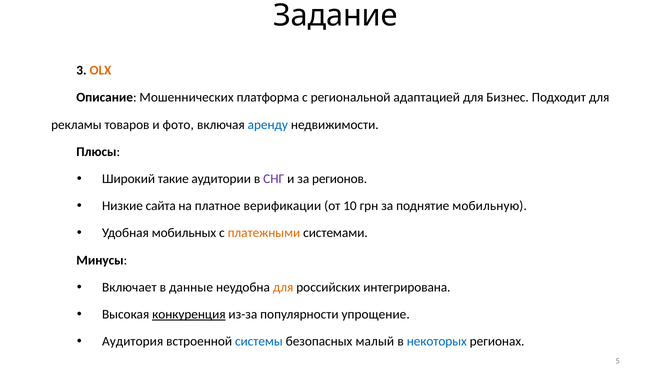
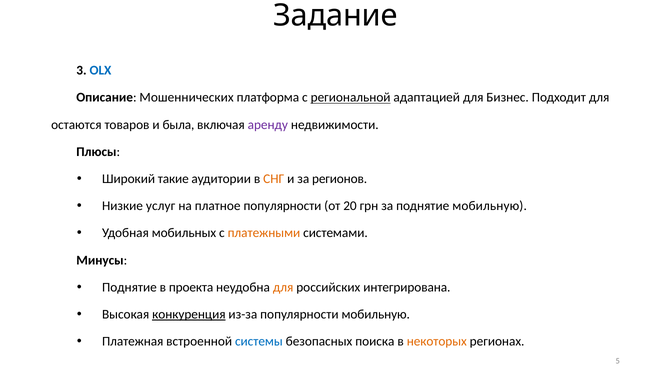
OLX colour: orange -> blue (100, 70)
региональной underline: none -> present (351, 97)
рекламы: рекламы -> остаются (76, 124)
фото: фото -> была (178, 124)
аренду colour: blue -> purple (268, 124)
СНГ colour: purple -> orange (274, 179)
сайта: сайта -> услуг (161, 206)
платное верификации: верификации -> популярности (282, 206)
10: 10 -> 20 (350, 206)
Включает: Включает -> Поднятие (129, 287)
данные: данные -> проекта (191, 287)
популярности упрощение: упрощение -> мобильную (376, 314)
Аудитория: Аудитория -> Платежная (133, 341)
малый: малый -> поиска (375, 341)
некоторых colour: blue -> orange (437, 341)
